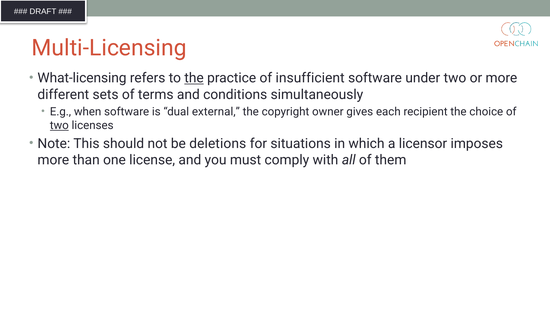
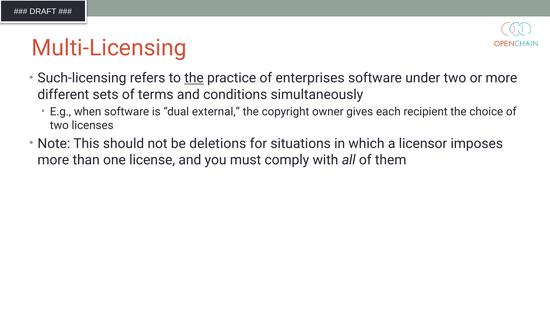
What-licensing: What-licensing -> Such-licensing (82, 78)
insufficient: insufficient -> enterprises (310, 78)
two underline: present -> none (59, 126)
